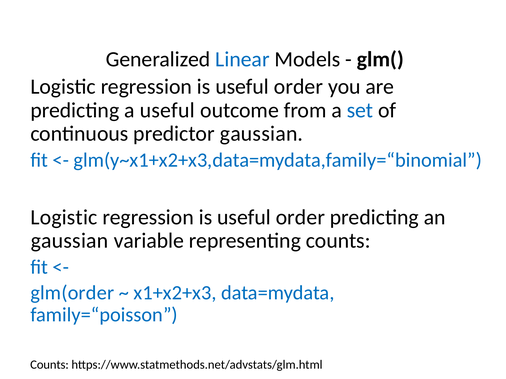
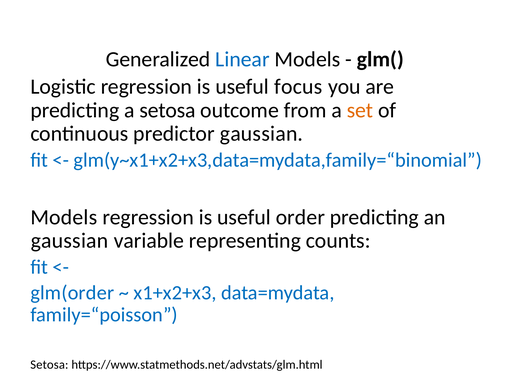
order: order -> focus (298, 87)
a useful: useful -> setosa (168, 110)
set colour: blue -> orange (360, 110)
Logistic: Logistic -> Models (64, 218)
Counts: Counts -> Setosa (49, 365)
